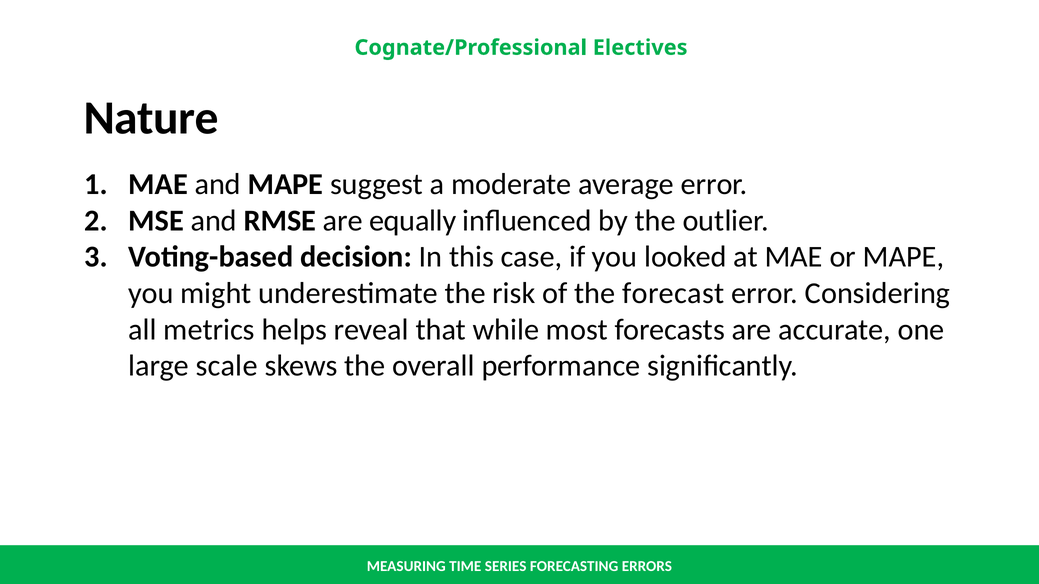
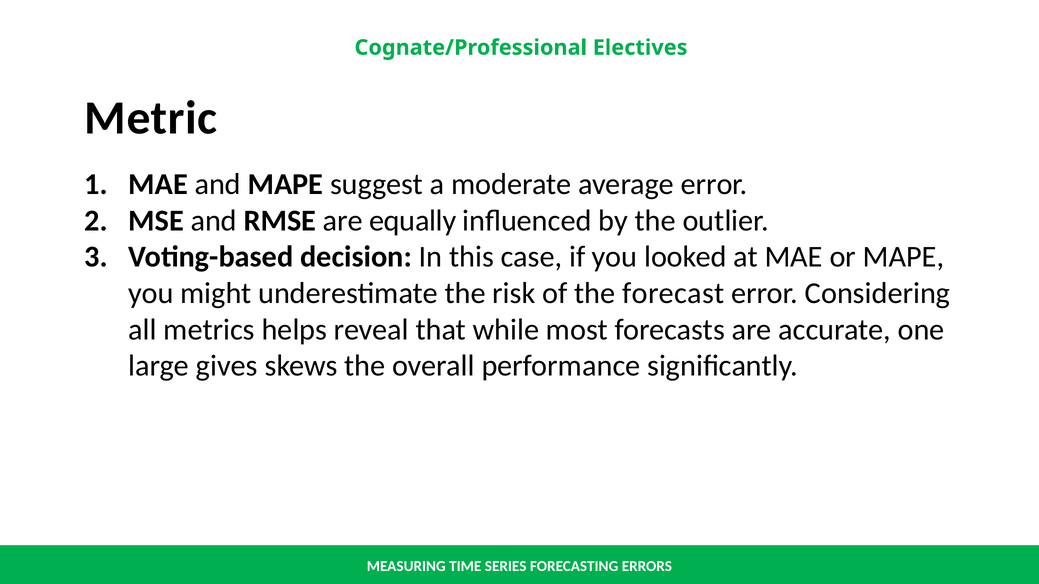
Nature: Nature -> Metric (151, 118)
scale: scale -> gives (227, 366)
